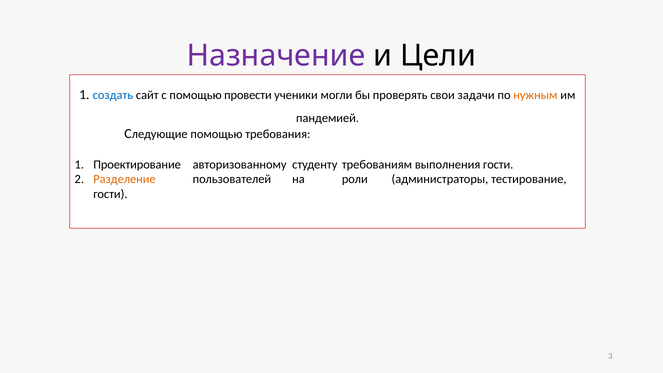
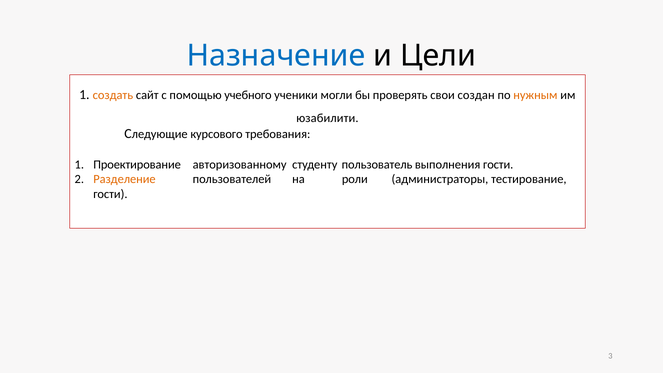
Назначение colour: purple -> blue (276, 56)
создать colour: blue -> orange (113, 95)
провести: провести -> учебного (248, 95)
задачи: задачи -> создан (476, 95)
пандемией: пандемией -> юзабилити (327, 118)
Следующие помощью: помощью -> курсового (217, 134)
требованиям: требованиям -> пользователь (377, 164)
